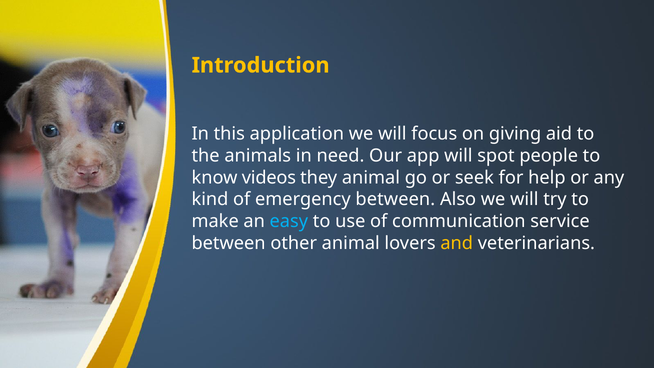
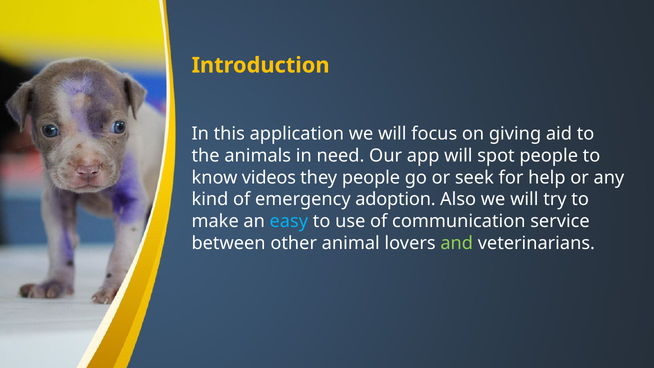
they animal: animal -> people (371, 178)
emergency between: between -> adoption (396, 199)
and colour: yellow -> light green (457, 243)
